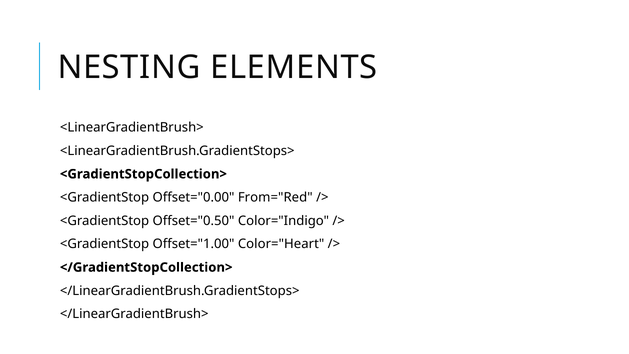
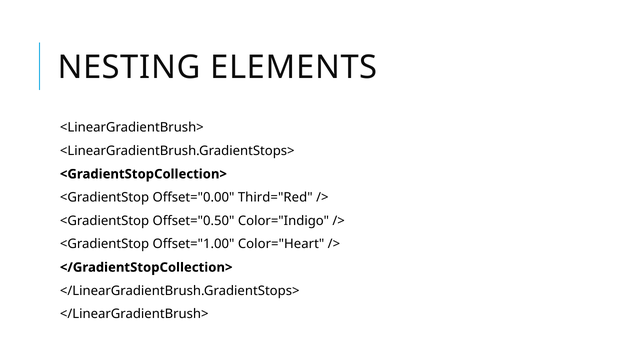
From="Red: From="Red -> Third="Red (275, 197)
